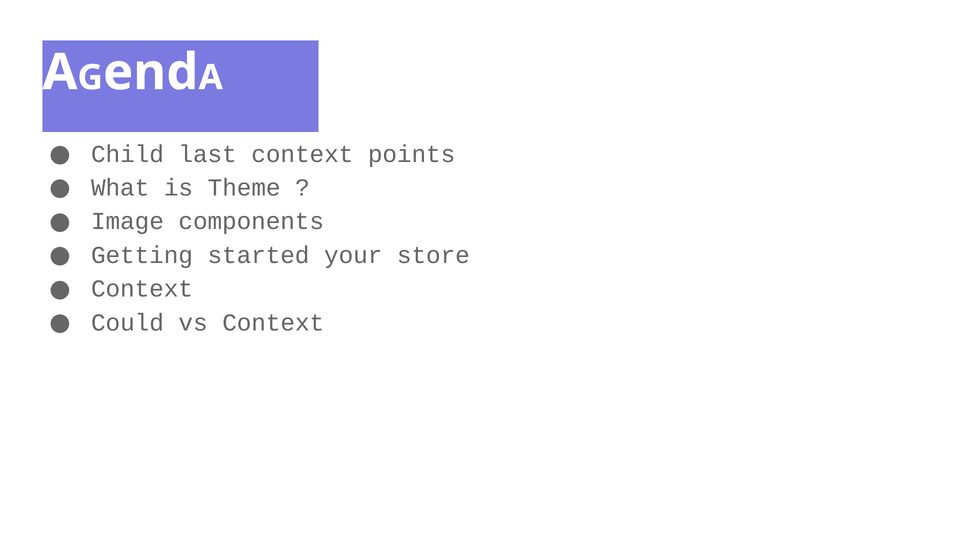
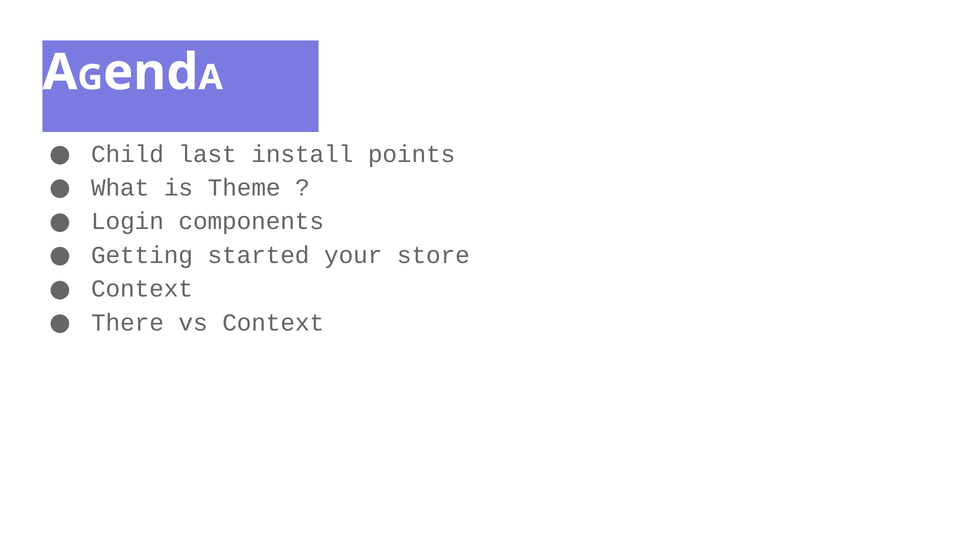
last context: context -> install (302, 154)
Image: Image -> Login (127, 221)
Could: Could -> There (127, 322)
